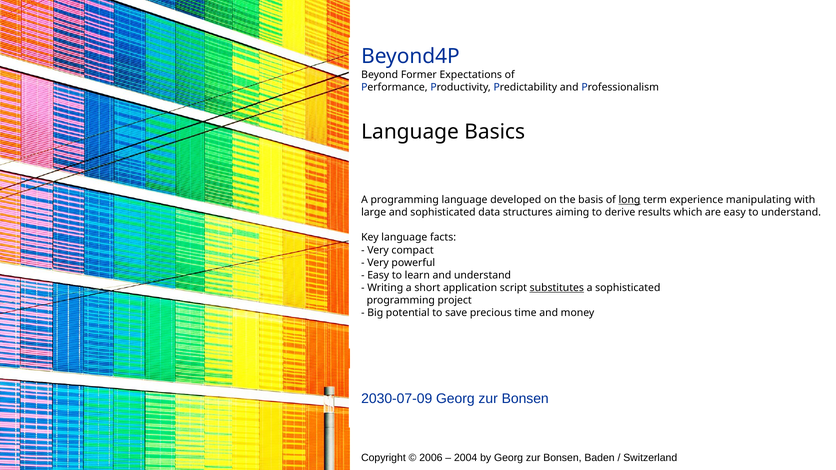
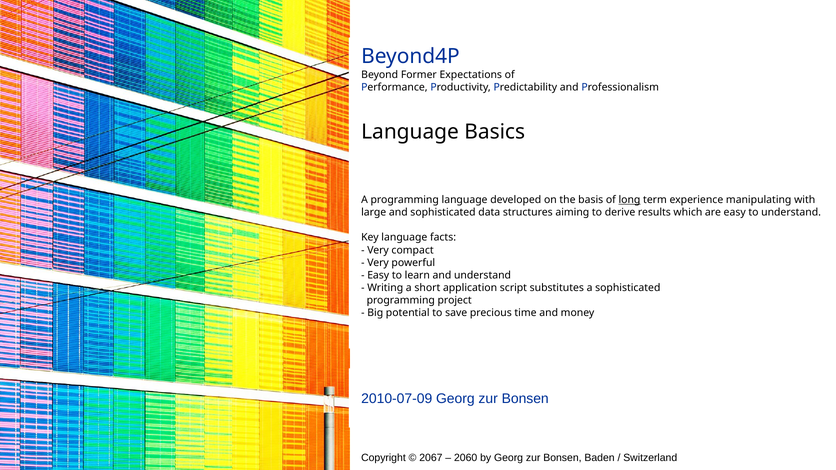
substitutes underline: present -> none (557, 288)
2030-07-09: 2030-07-09 -> 2010-07-09 (397, 399)
2006: 2006 -> 2067 (431, 458)
2004: 2004 -> 2060 (466, 458)
